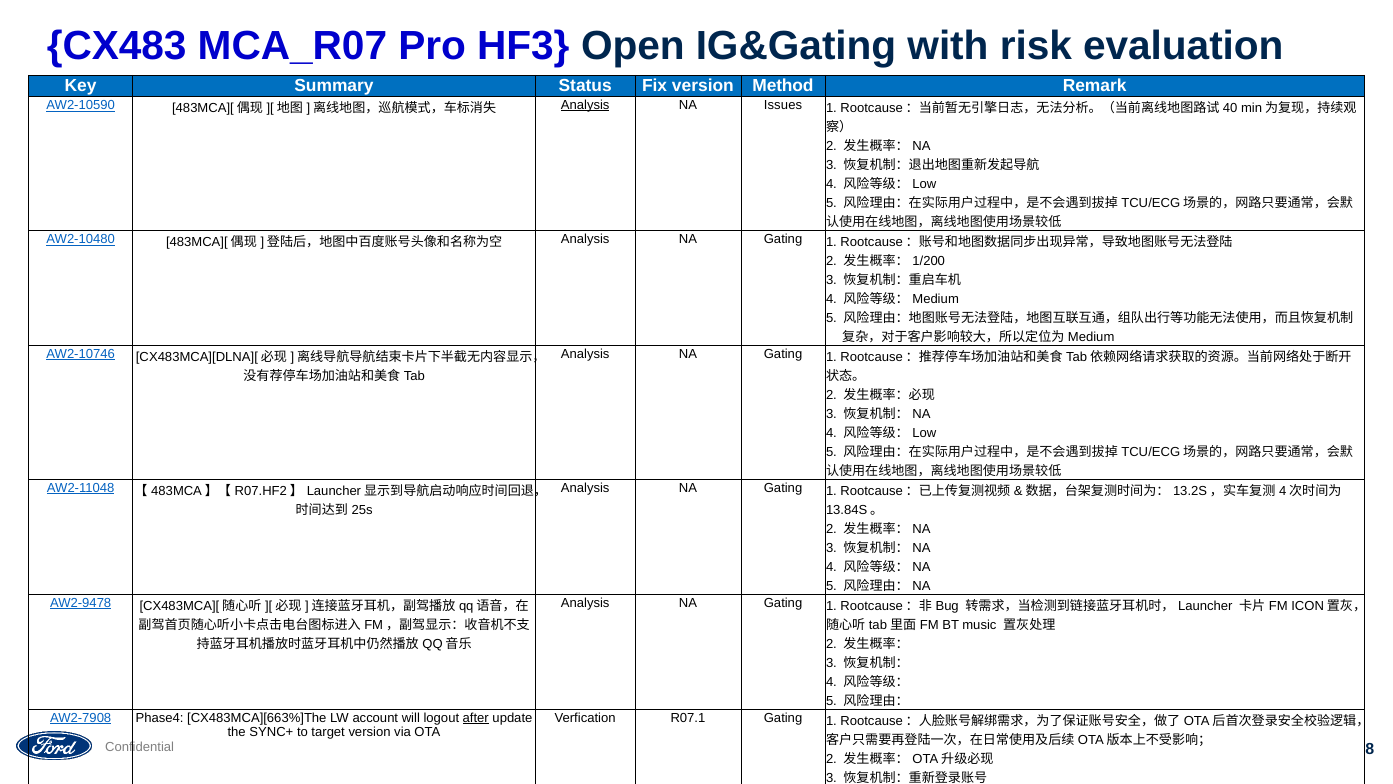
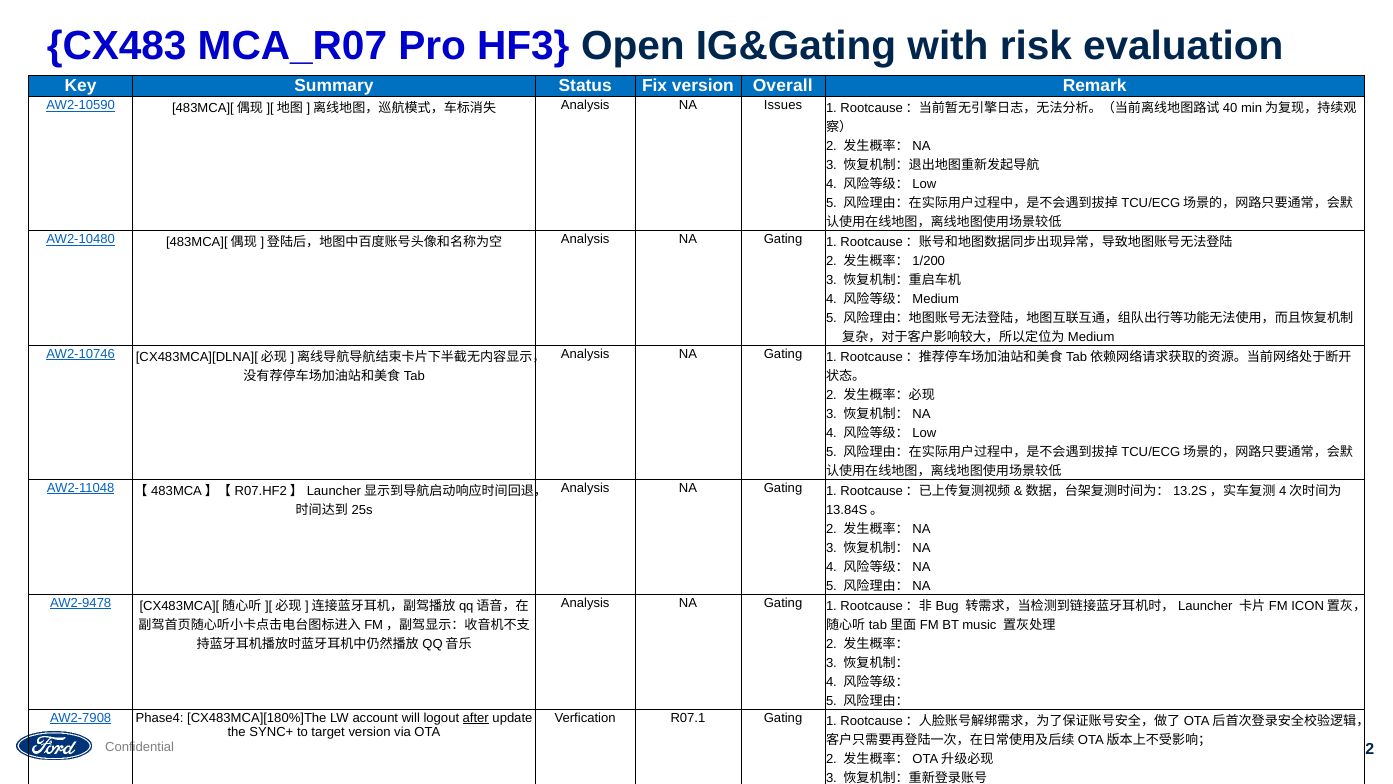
Method: Method -> Overall (783, 86)
Analysis underline: present -> none (585, 105)
CX483MCA][663%]The: CX483MCA][663%]The -> CX483MCA][180%]The (257, 717)
8: 8 -> 2 (1370, 749)
